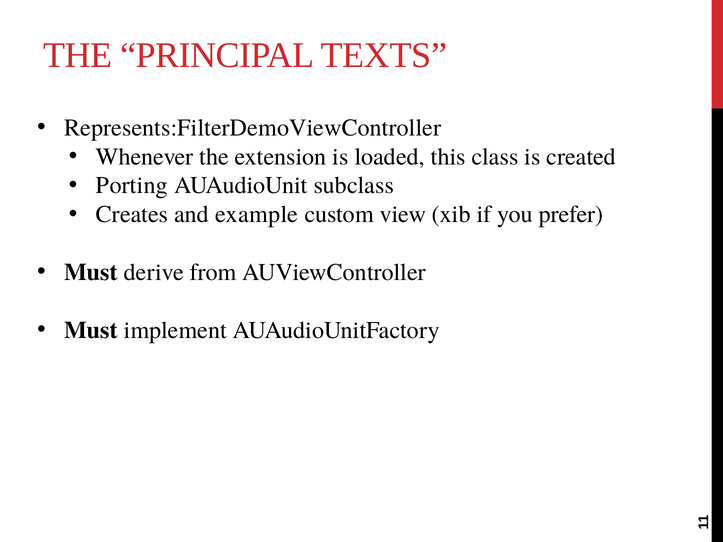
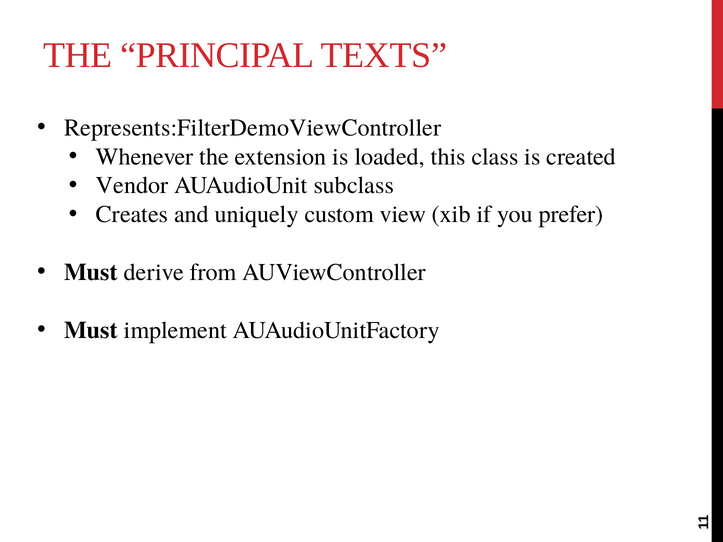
Porting: Porting -> Vendor (132, 186)
example: example -> uniquely (257, 215)
